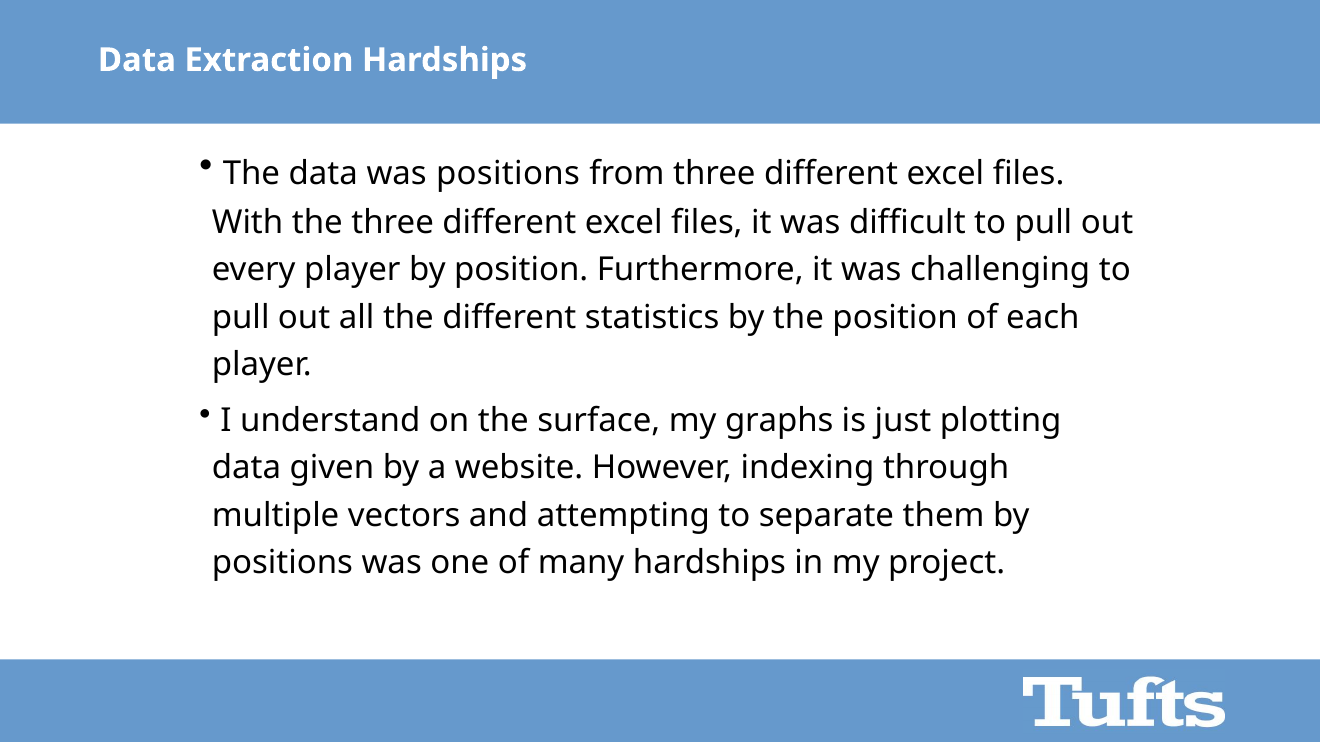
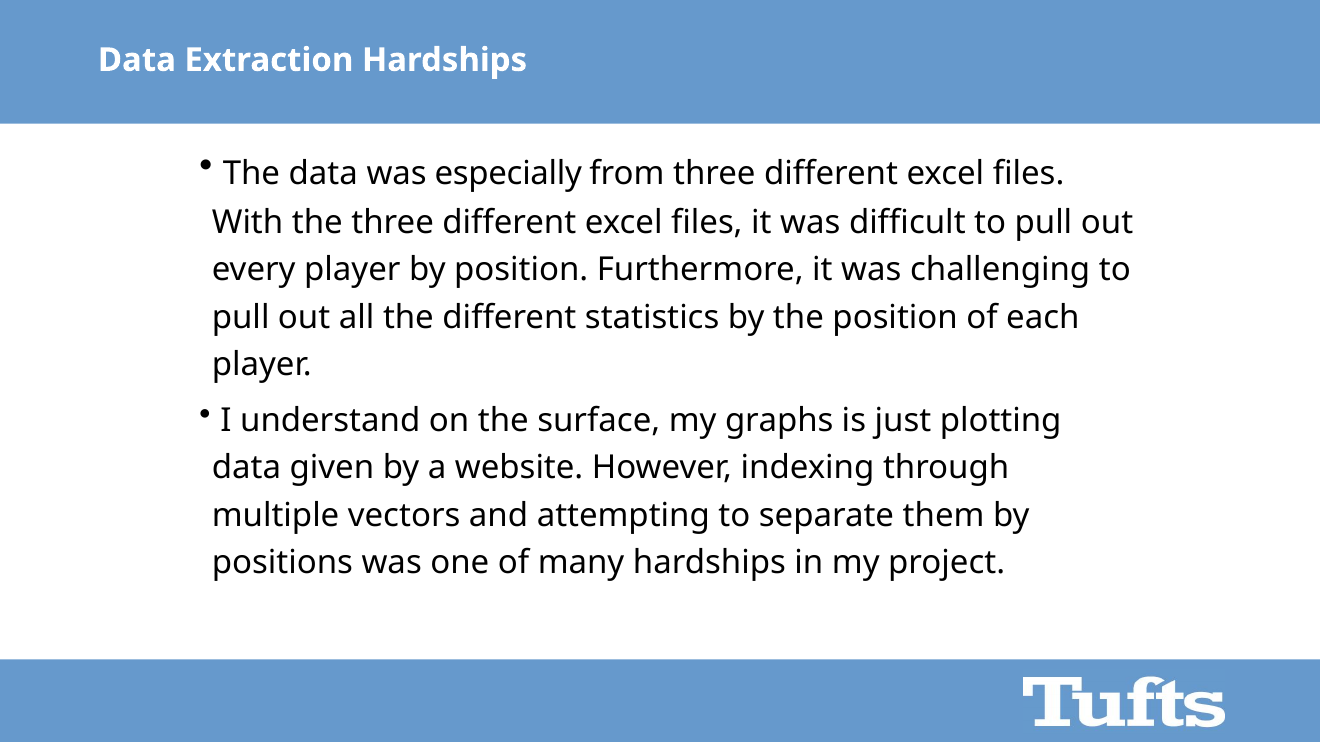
was positions: positions -> especially (508, 174)
